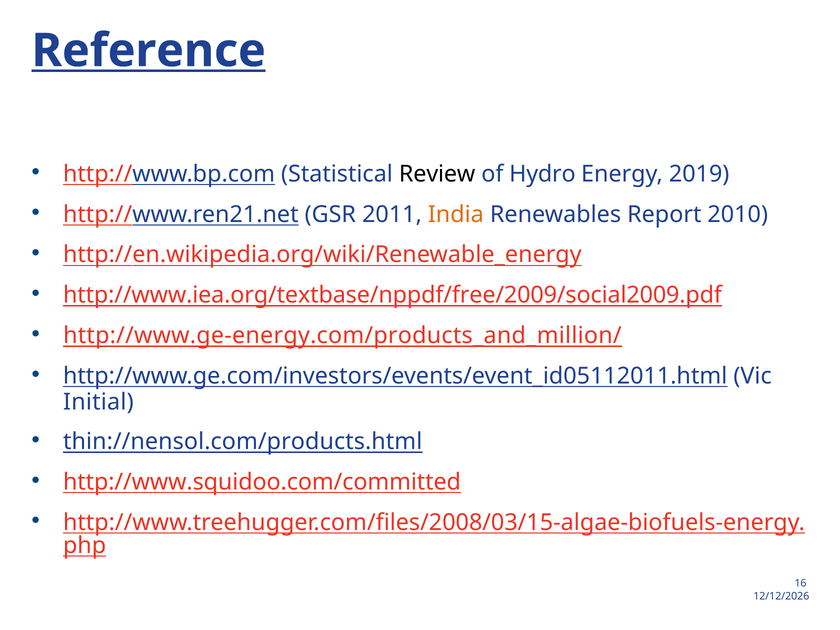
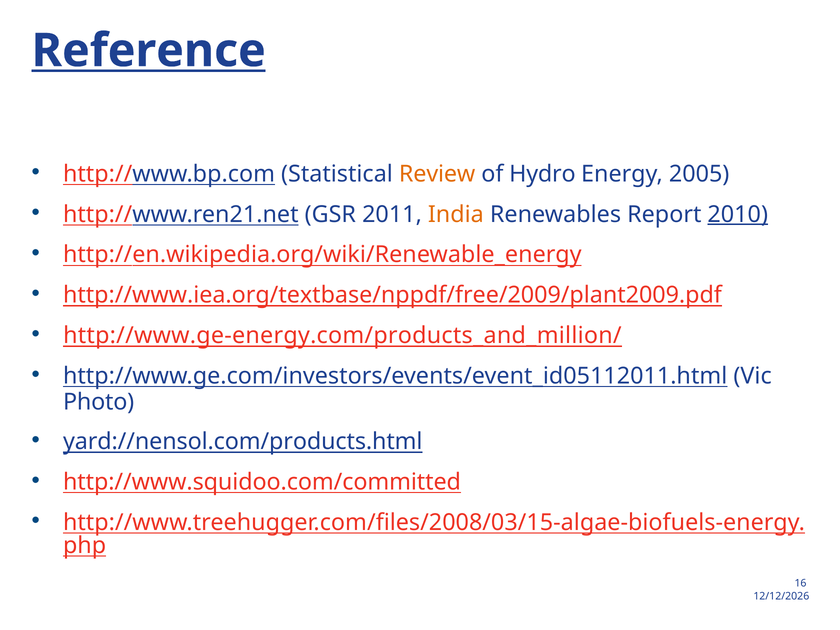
Review colour: black -> orange (437, 174)
2019: 2019 -> 2005 (699, 174)
2010 underline: none -> present (738, 214)
http://www.iea.org/textbase/nppdf/free/2009/social2009.pdf: http://www.iea.org/textbase/nppdf/free/2009/social2009.pdf -> http://www.iea.org/textbase/nppdf/free/2009/plant2009.pdf (392, 295)
Initial: Initial -> Photo (99, 402)
thin://nensol.com/products.html: thin://nensol.com/products.html -> yard://nensol.com/products.html (243, 442)
